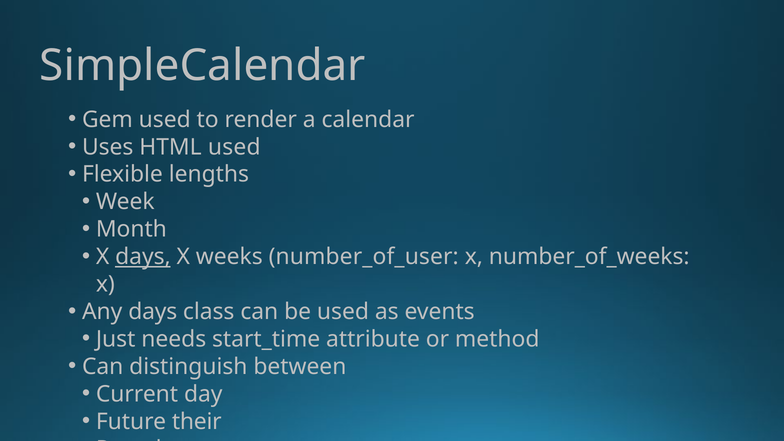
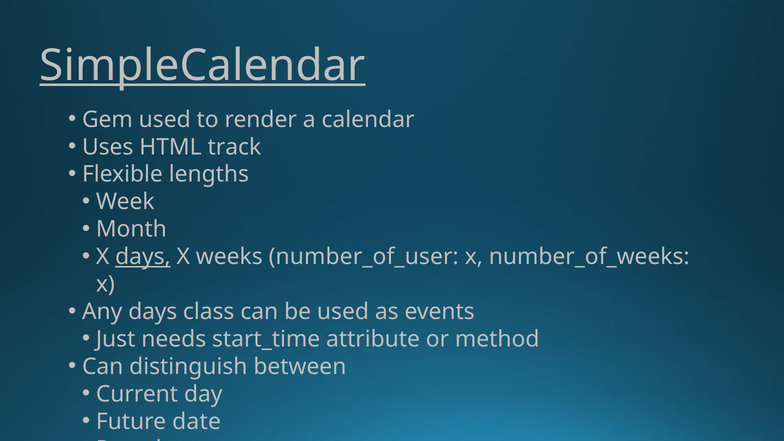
SimpleCalendar underline: none -> present (203, 66)
HTML used: used -> track (234, 147)
their: their -> date (197, 422)
